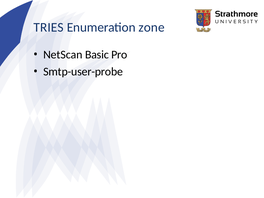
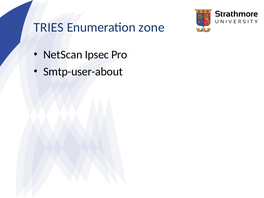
Basic: Basic -> Ipsec (97, 55)
Smtp-user-probe: Smtp-user-probe -> Smtp-user-about (83, 72)
